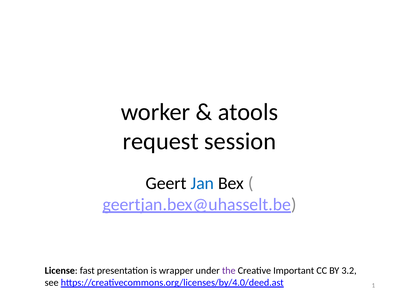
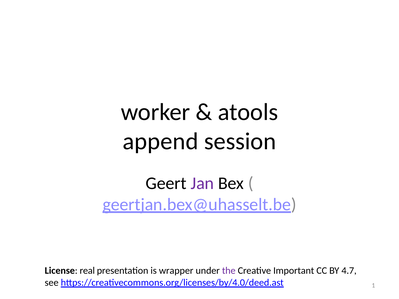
request: request -> append (161, 141)
Jan colour: blue -> purple (202, 183)
fast: fast -> real (87, 271)
3.2: 3.2 -> 4.7 (349, 271)
